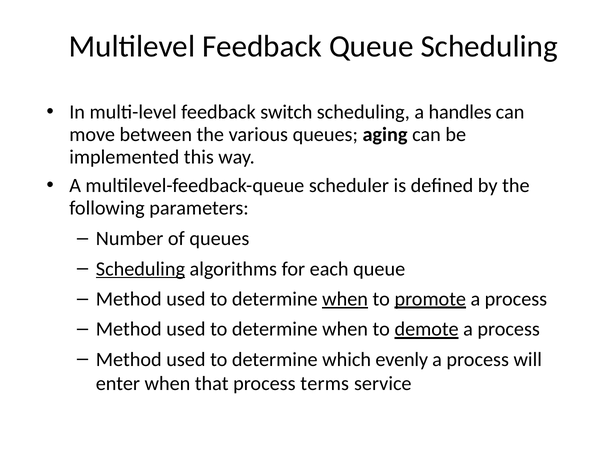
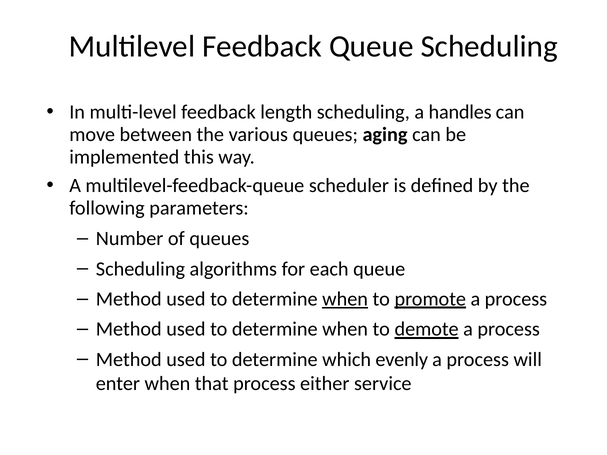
switch: switch -> length (286, 112)
Scheduling underline: present -> none (140, 269)
terms: terms -> either (325, 384)
